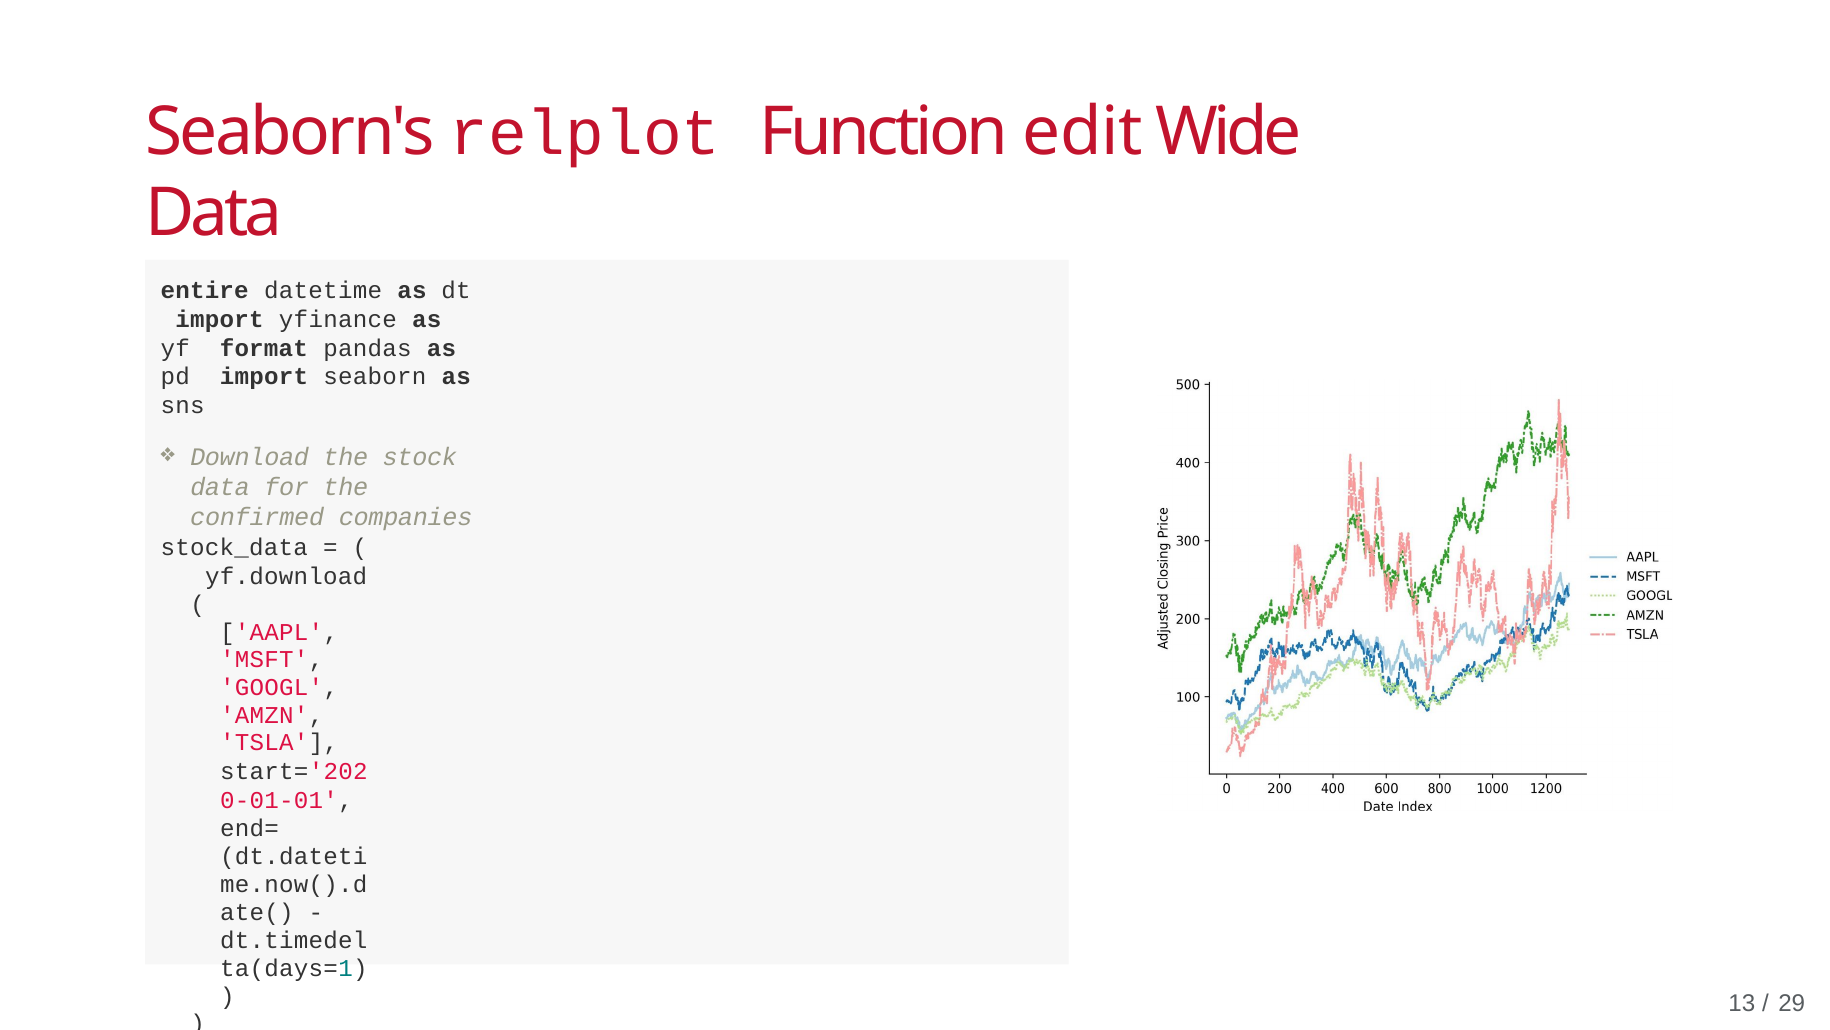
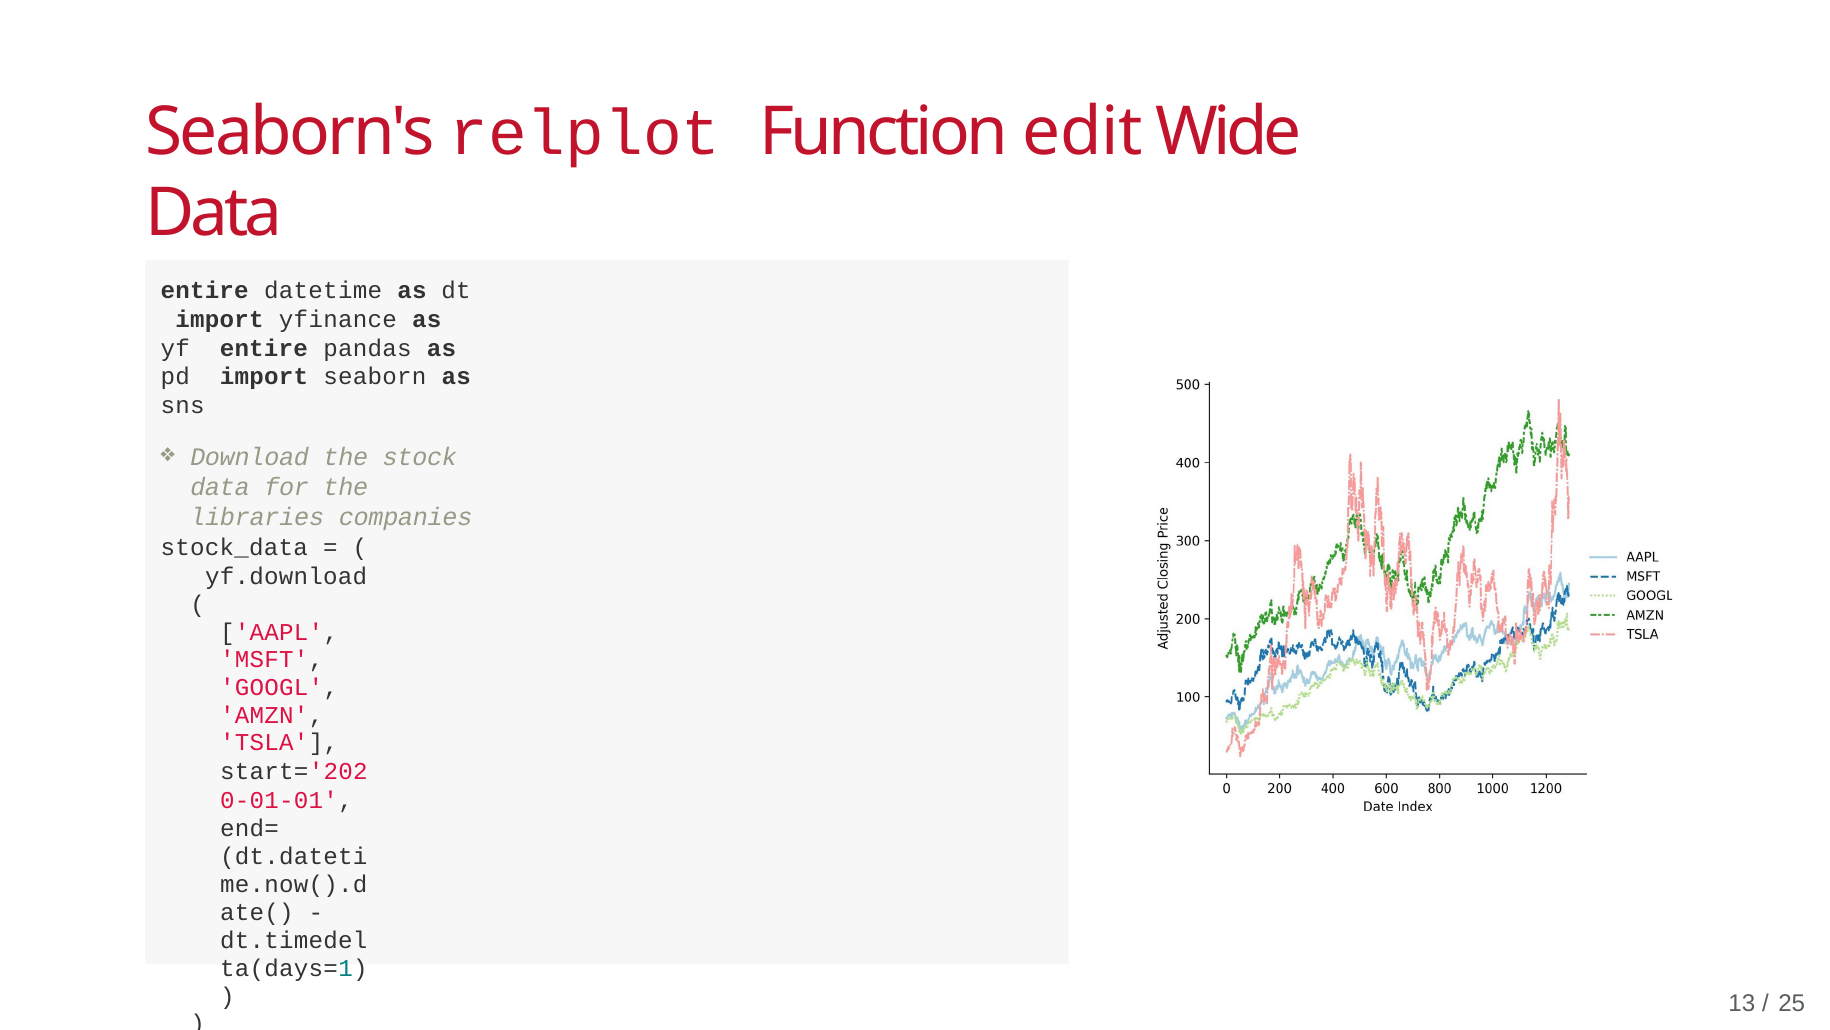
yf format: format -> entire (264, 348)
confirmed: confirmed -> libraries (257, 517)
29: 29 -> 25 (1792, 1003)
